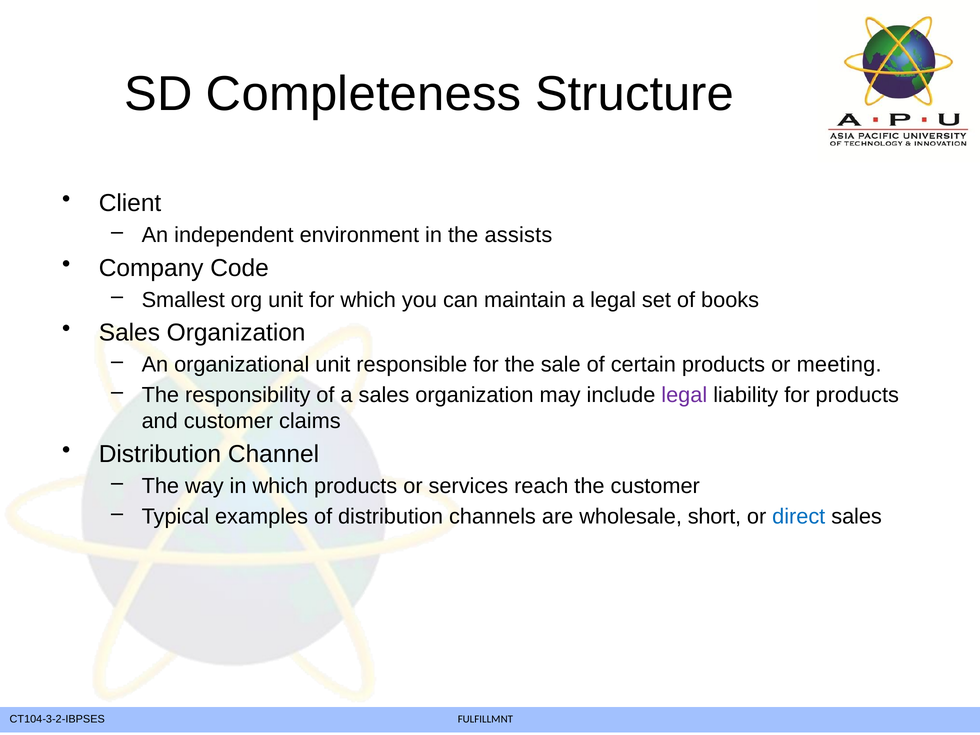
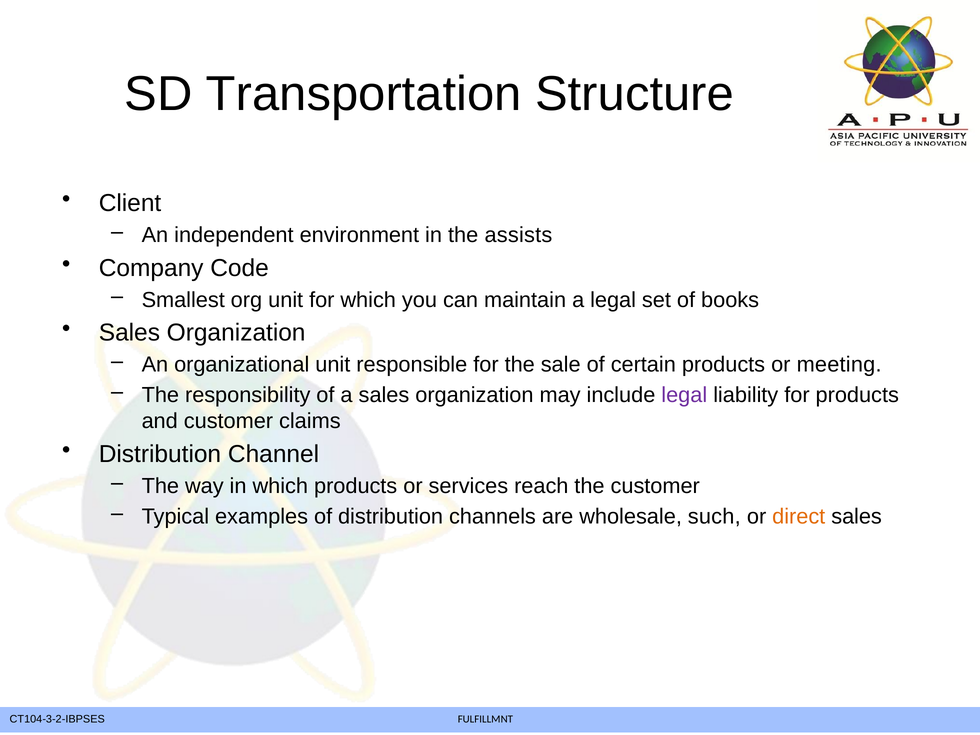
Completeness: Completeness -> Transportation (364, 94)
short: short -> such (714, 517)
direct colour: blue -> orange (799, 517)
